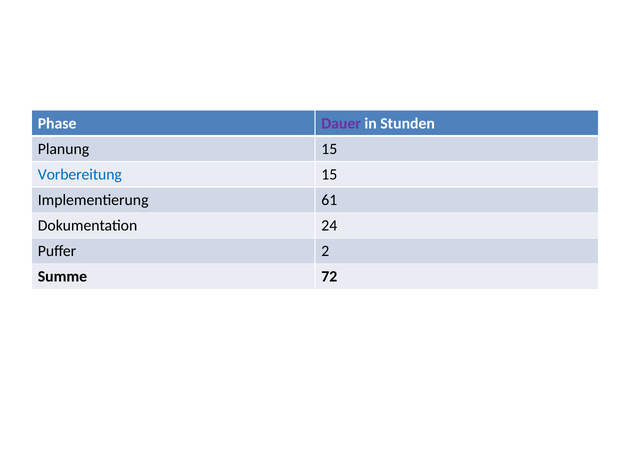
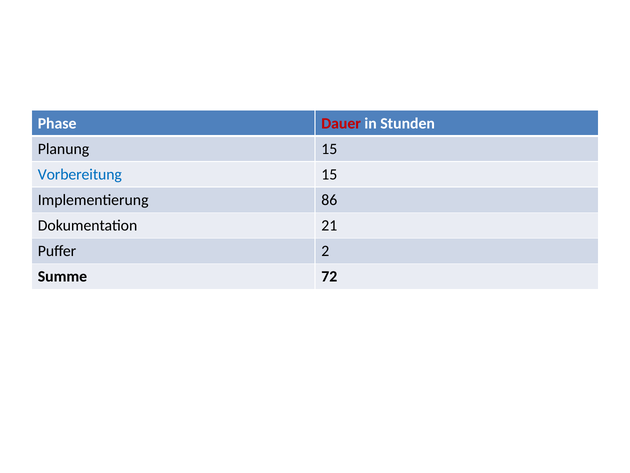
Dauer colour: purple -> red (341, 123)
61: 61 -> 86 (329, 200)
24: 24 -> 21 (329, 225)
